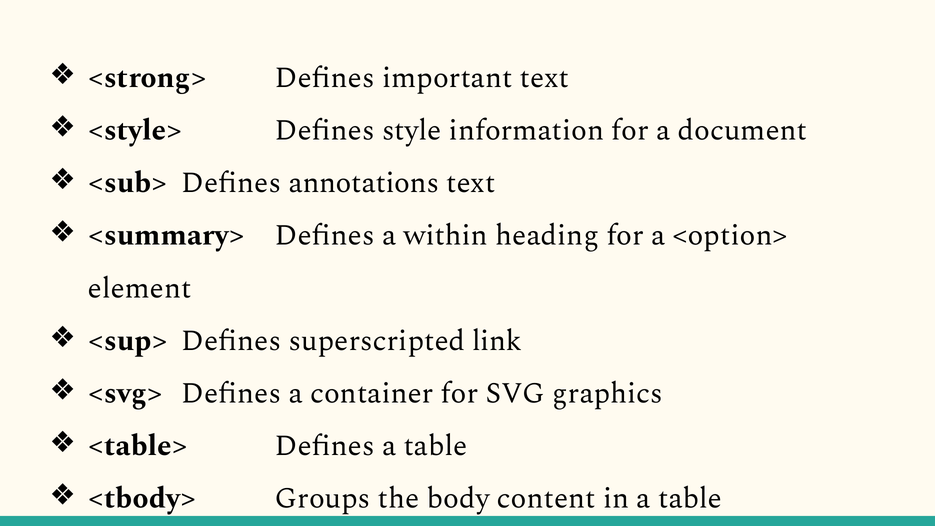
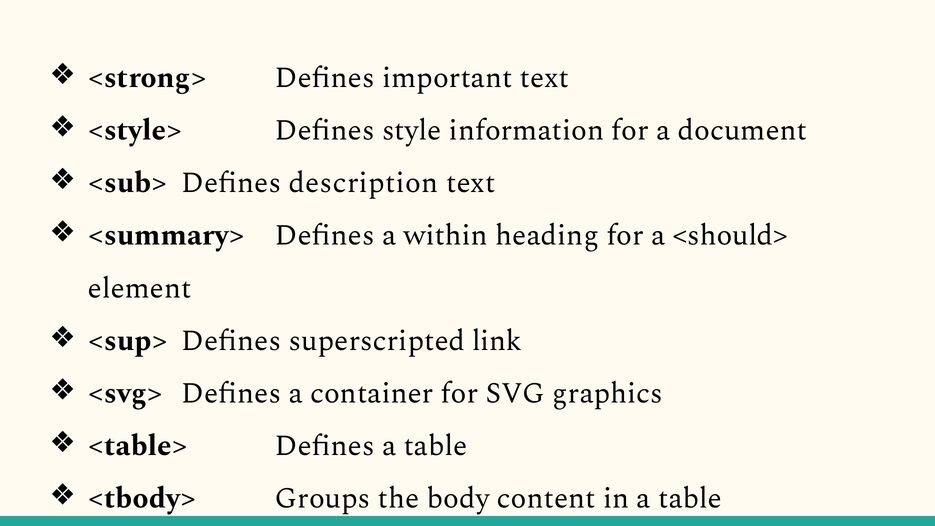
annotations: annotations -> description (364, 183)
<option>: <option> -> <should> (730, 235)
